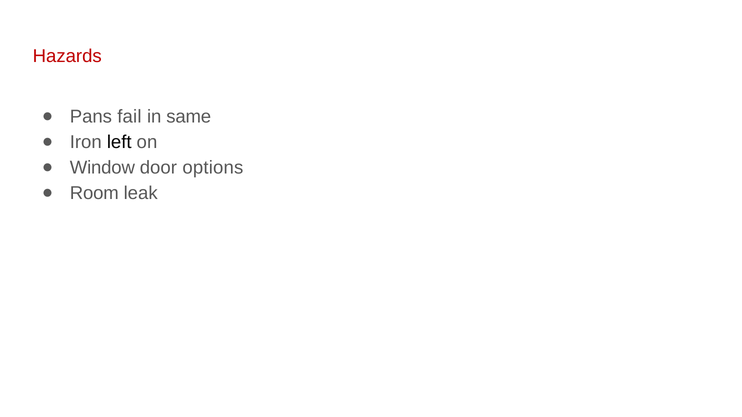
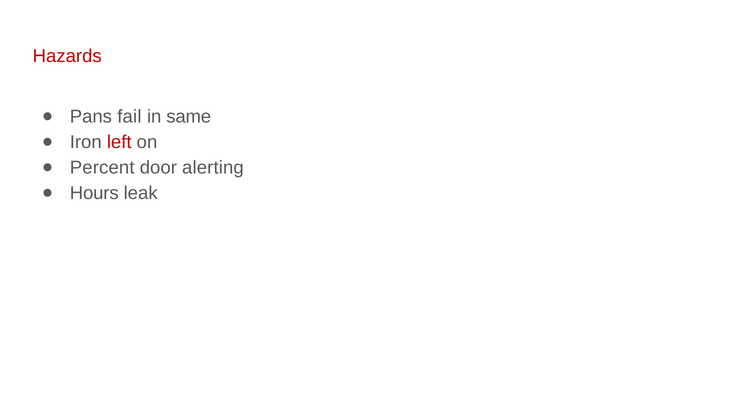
left colour: black -> red (119, 142)
Window: Window -> Percent (102, 168)
options: options -> alerting (213, 168)
Room: Room -> Hours (94, 193)
